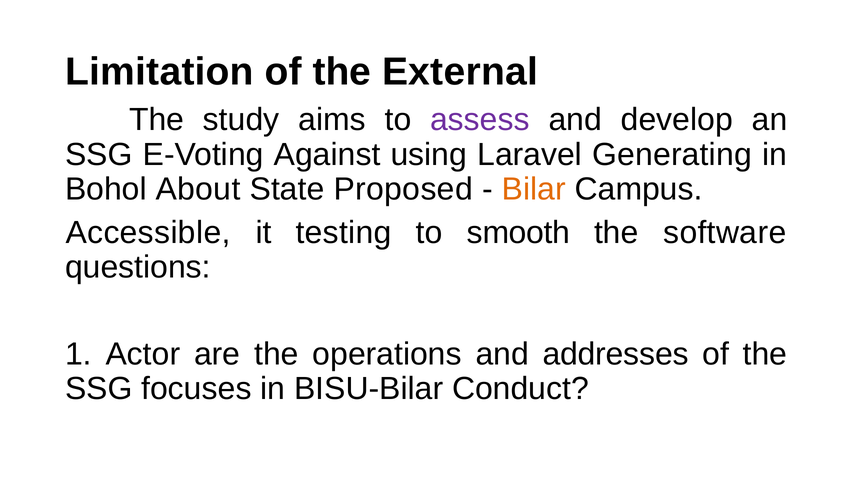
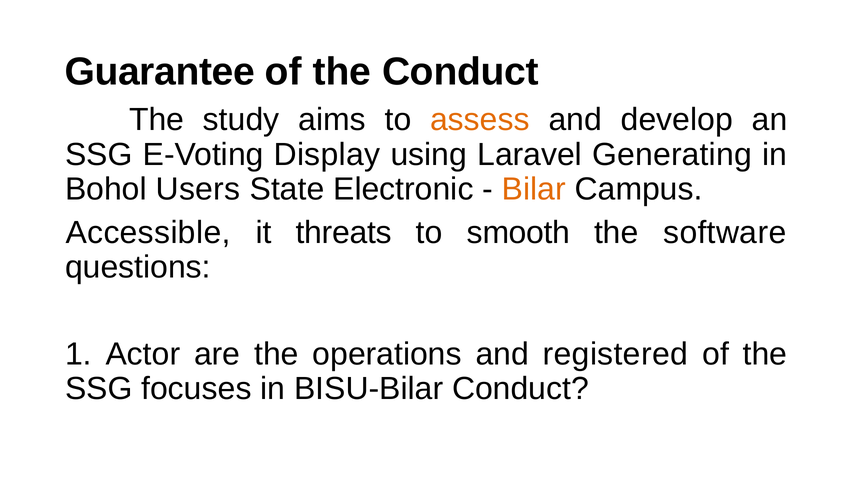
Limitation: Limitation -> Guarantee (160, 72)
the External: External -> Conduct (460, 72)
assess colour: purple -> orange (480, 120)
Against: Against -> Display (327, 154)
About: About -> Users (198, 189)
Proposed: Proposed -> Electronic (403, 189)
testing: testing -> threats (344, 232)
addresses: addresses -> registered (615, 354)
